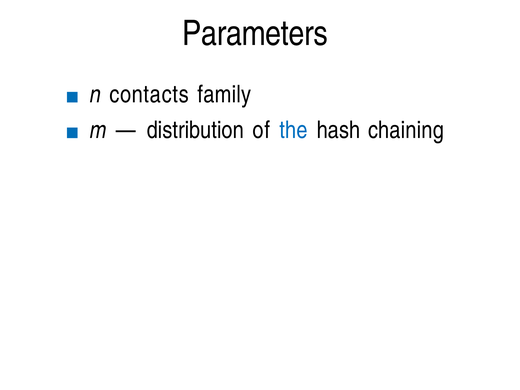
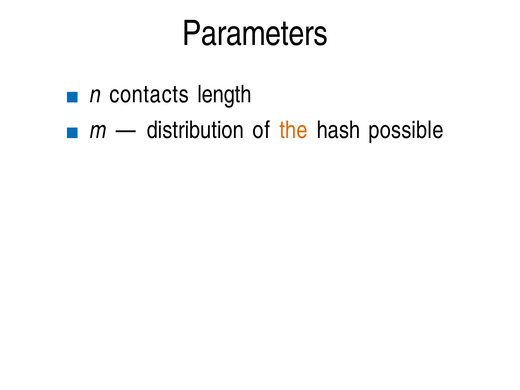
family: family -> length (224, 95)
the colour: blue -> orange (293, 130)
chaining: chaining -> possible (406, 130)
